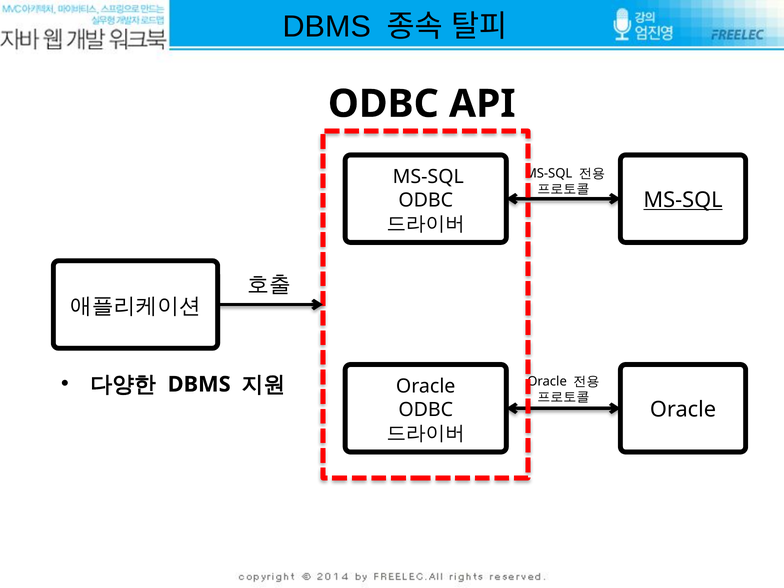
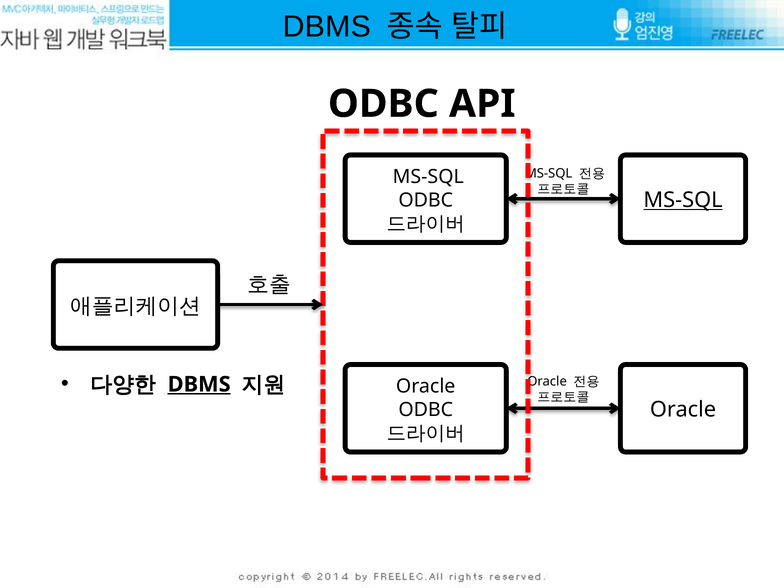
DBMS underline: none -> present (199, 384)
